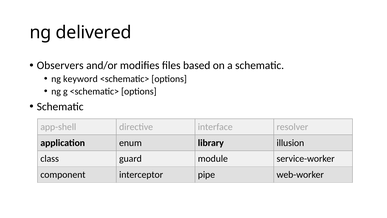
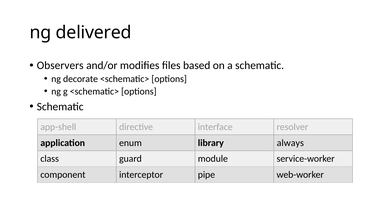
keyword: keyword -> decorate (81, 79)
illusion: illusion -> always (290, 143)
